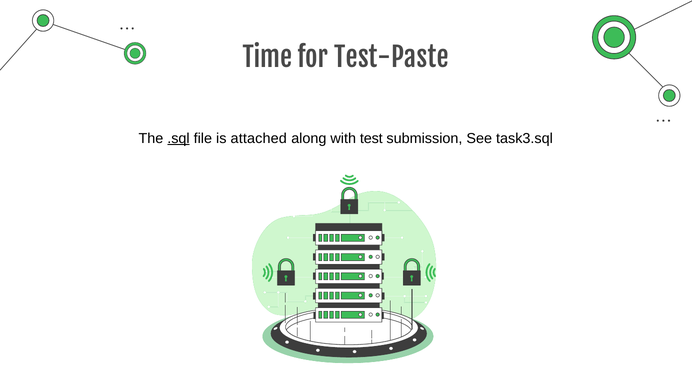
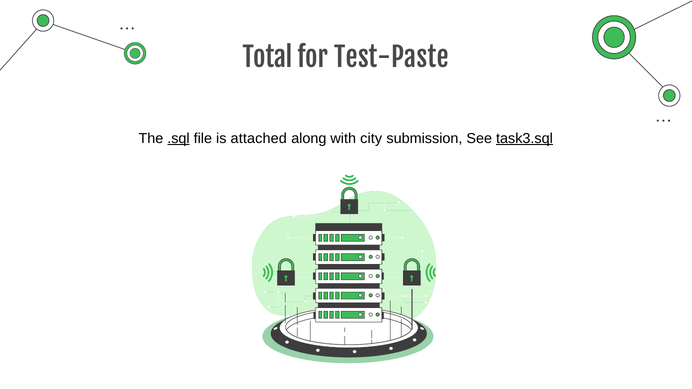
Time: Time -> Total (268, 58)
test: test -> city (371, 139)
task3.sql underline: none -> present (524, 139)
